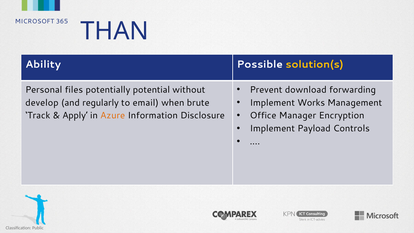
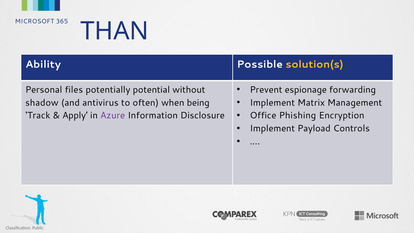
download: download -> espionage (306, 90)
Works: Works -> Matrix (311, 103)
develop: develop -> shadow (42, 103)
regularly: regularly -> antivirus (100, 103)
email: email -> often (146, 103)
brute: brute -> being (198, 103)
Manager: Manager -> Phishing (298, 116)
Azure colour: orange -> purple (113, 116)
